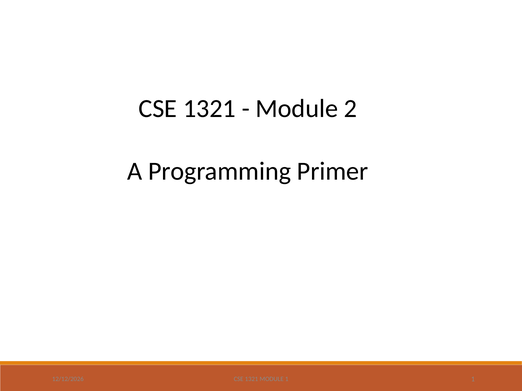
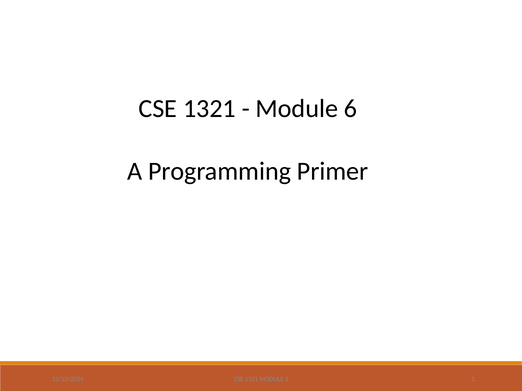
2: 2 -> 6 (350, 109)
